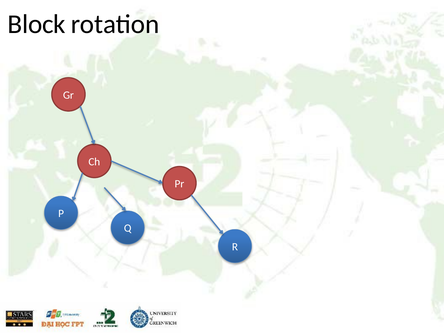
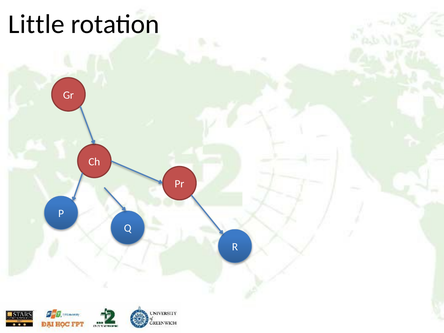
Block: Block -> Little (36, 24)
